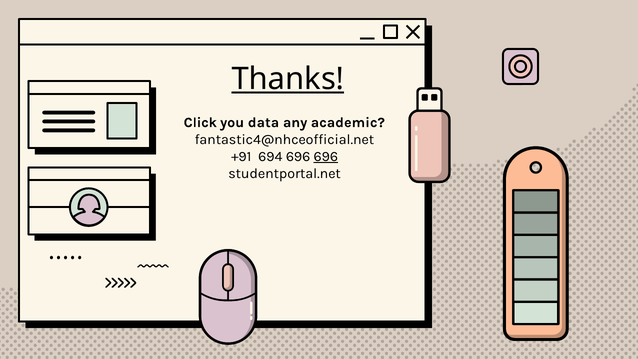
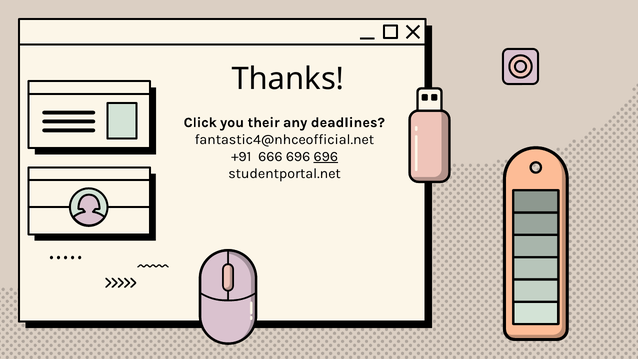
Thanks underline: present -> none (288, 79)
data: data -> their (264, 122)
academic: academic -> deadlines (348, 122)
694: 694 -> 666 (270, 156)
